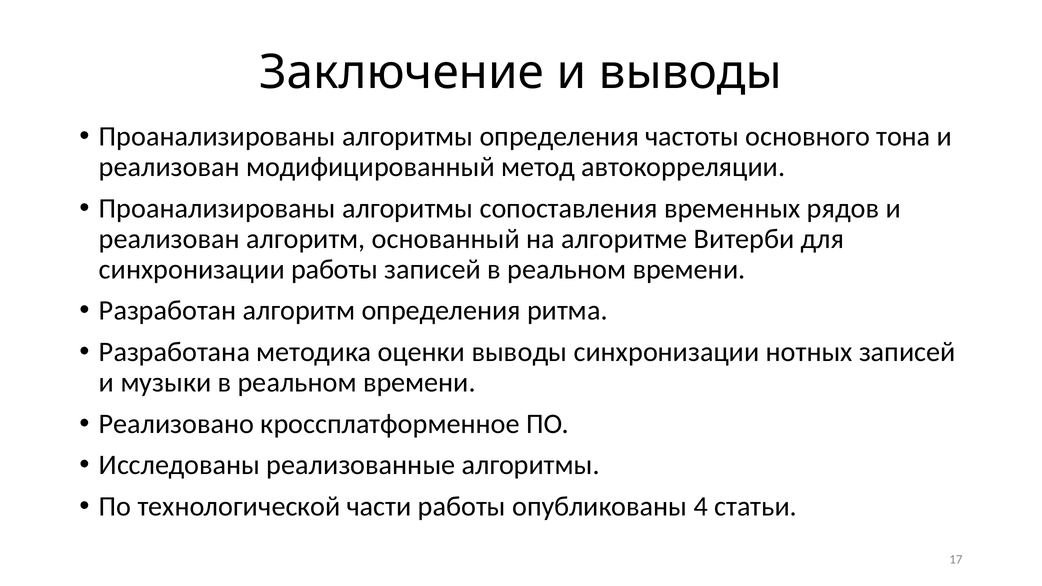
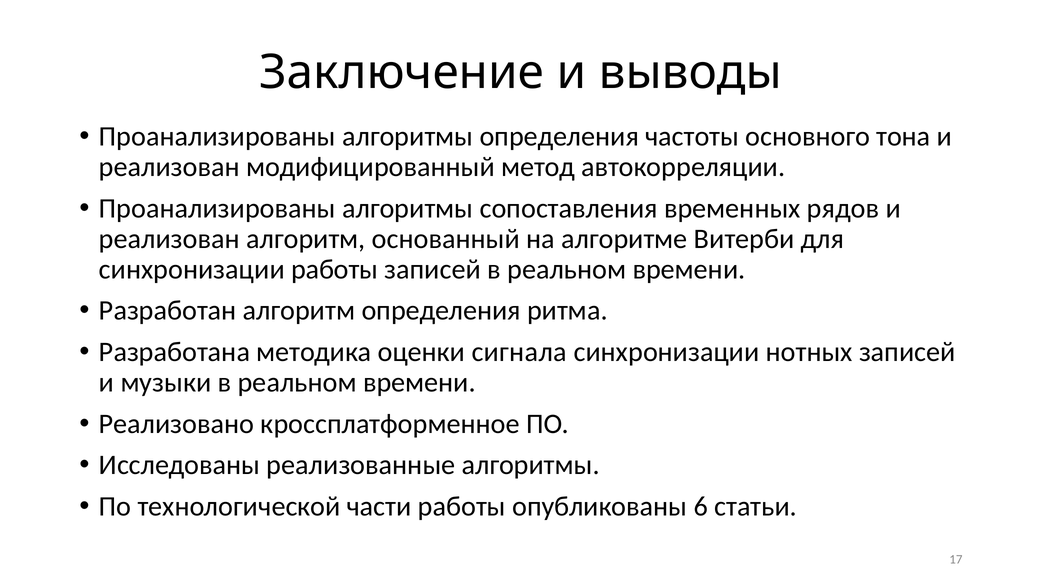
оценки выводы: выводы -> сигнала (519, 352)
4: 4 -> 6 (701, 506)
